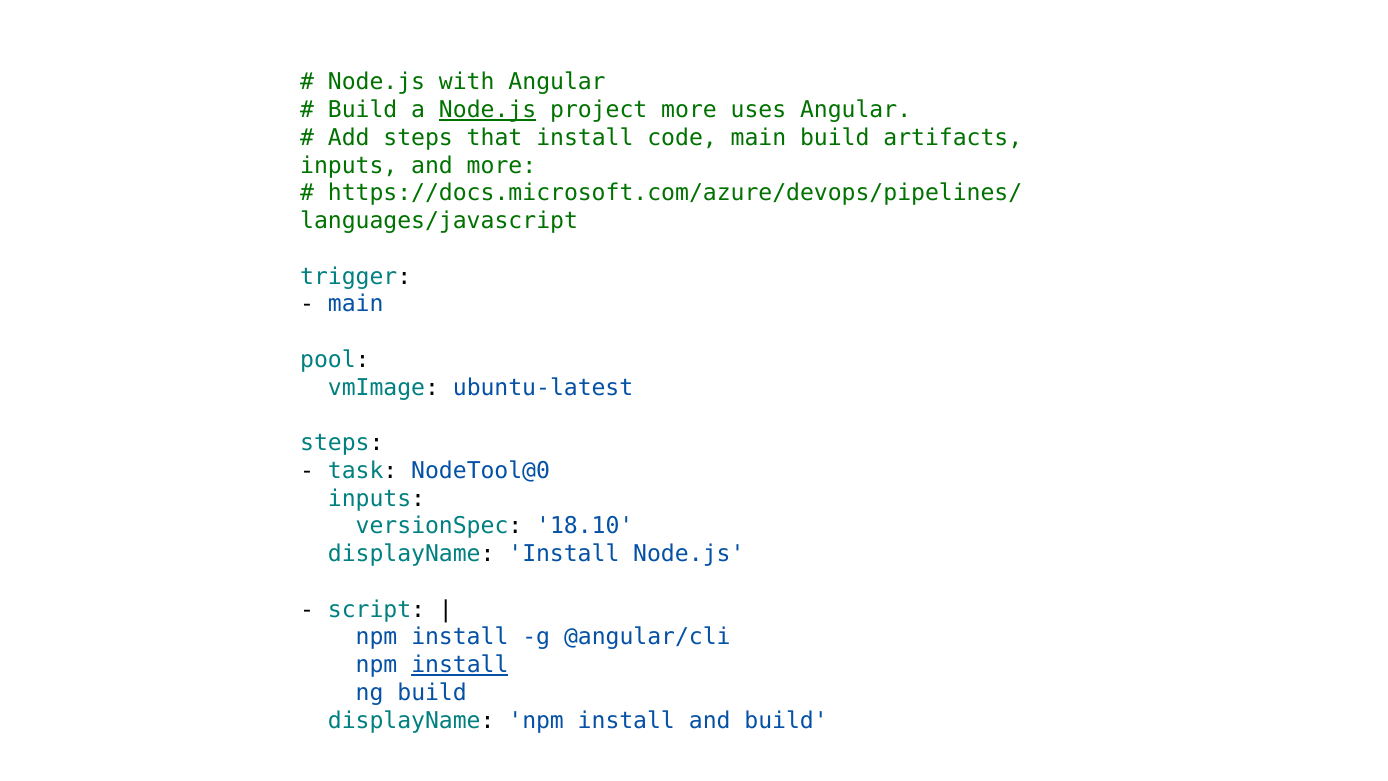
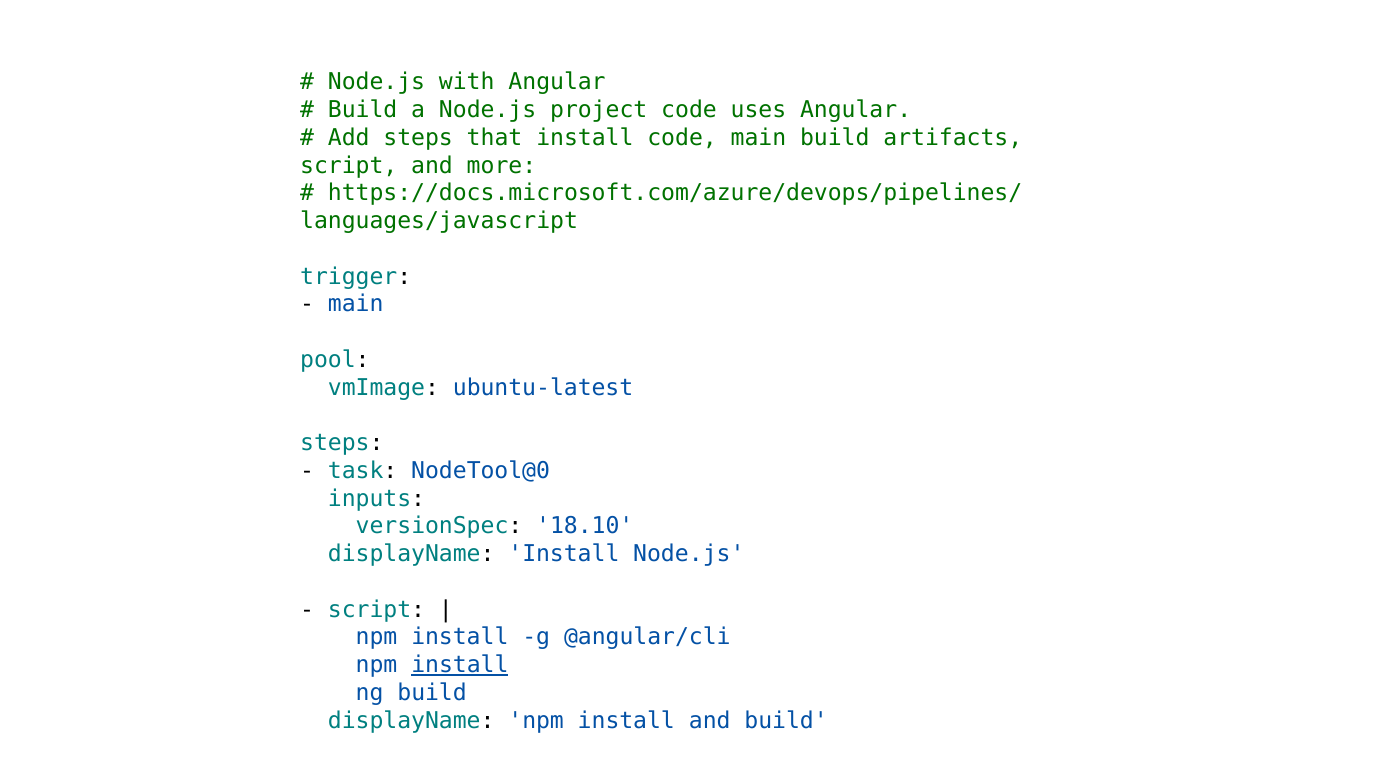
Node.js underline: present -> none (488, 110)
project more: more -> code (689, 110)
inputs: inputs -> script (349, 165)
